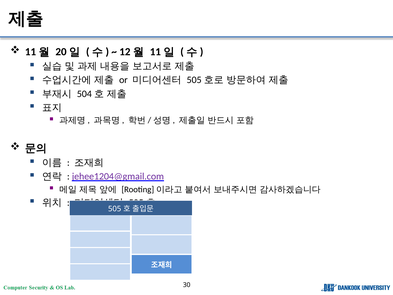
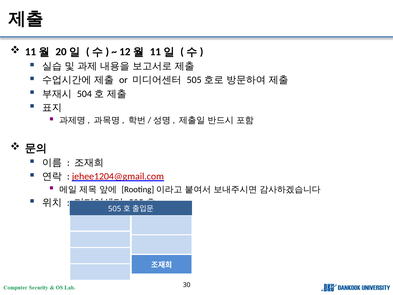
jehee1204@gmail.com colour: purple -> red (118, 176)
